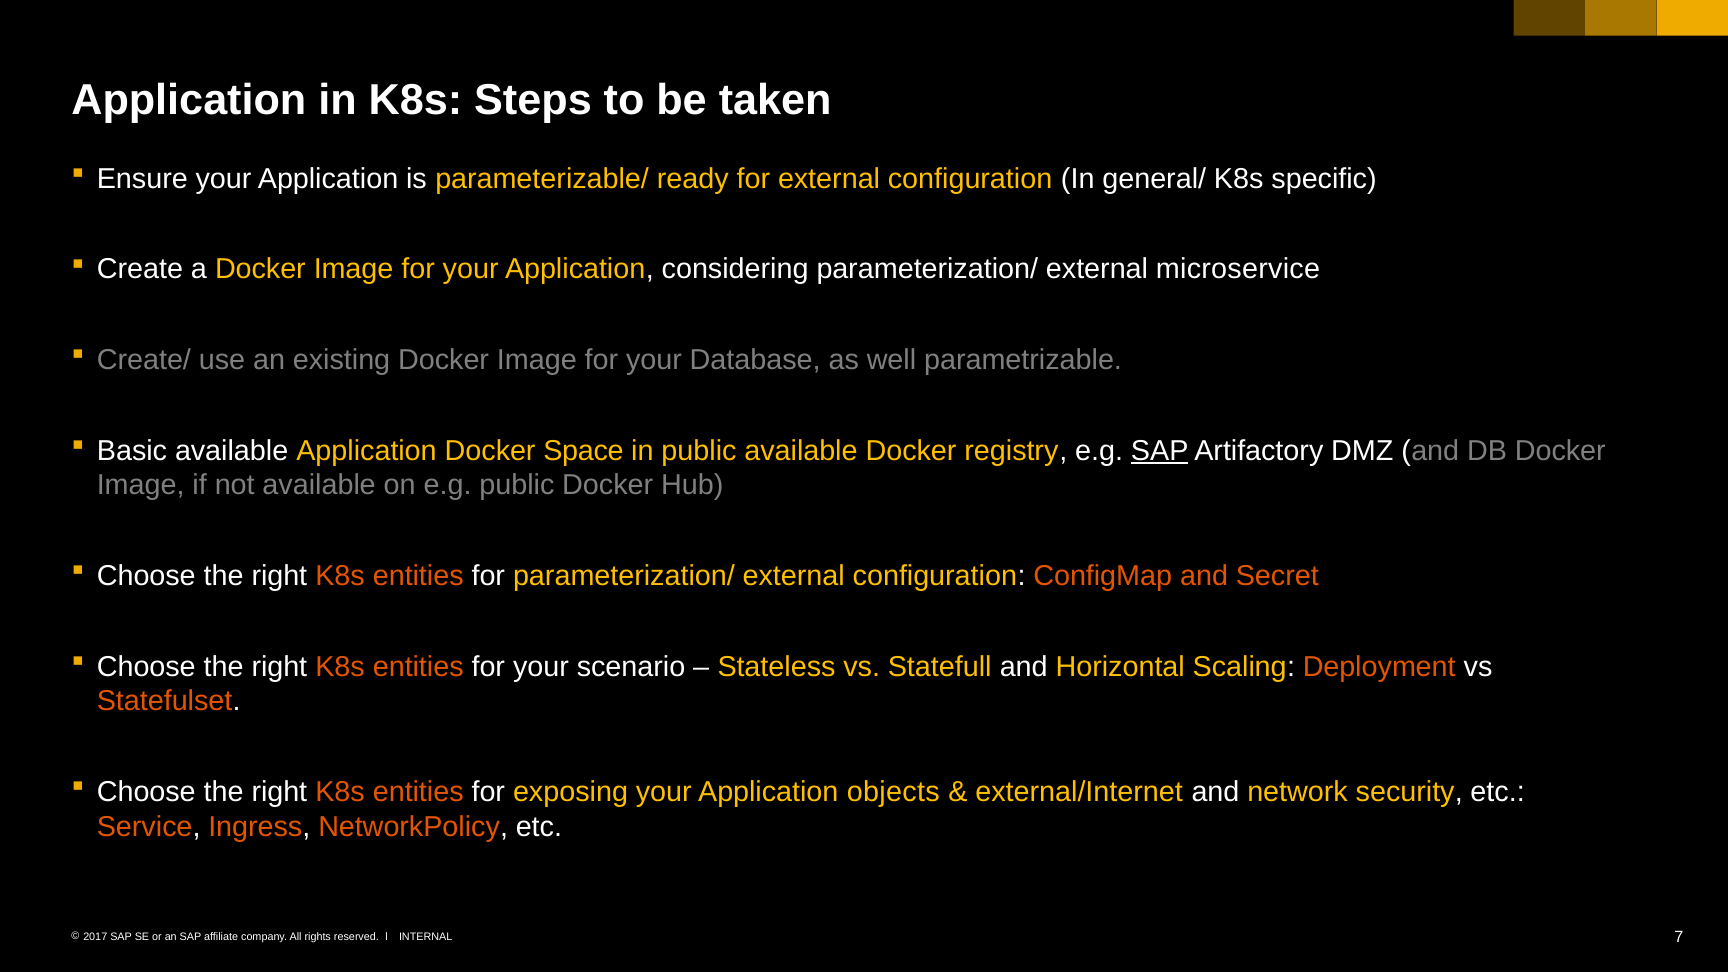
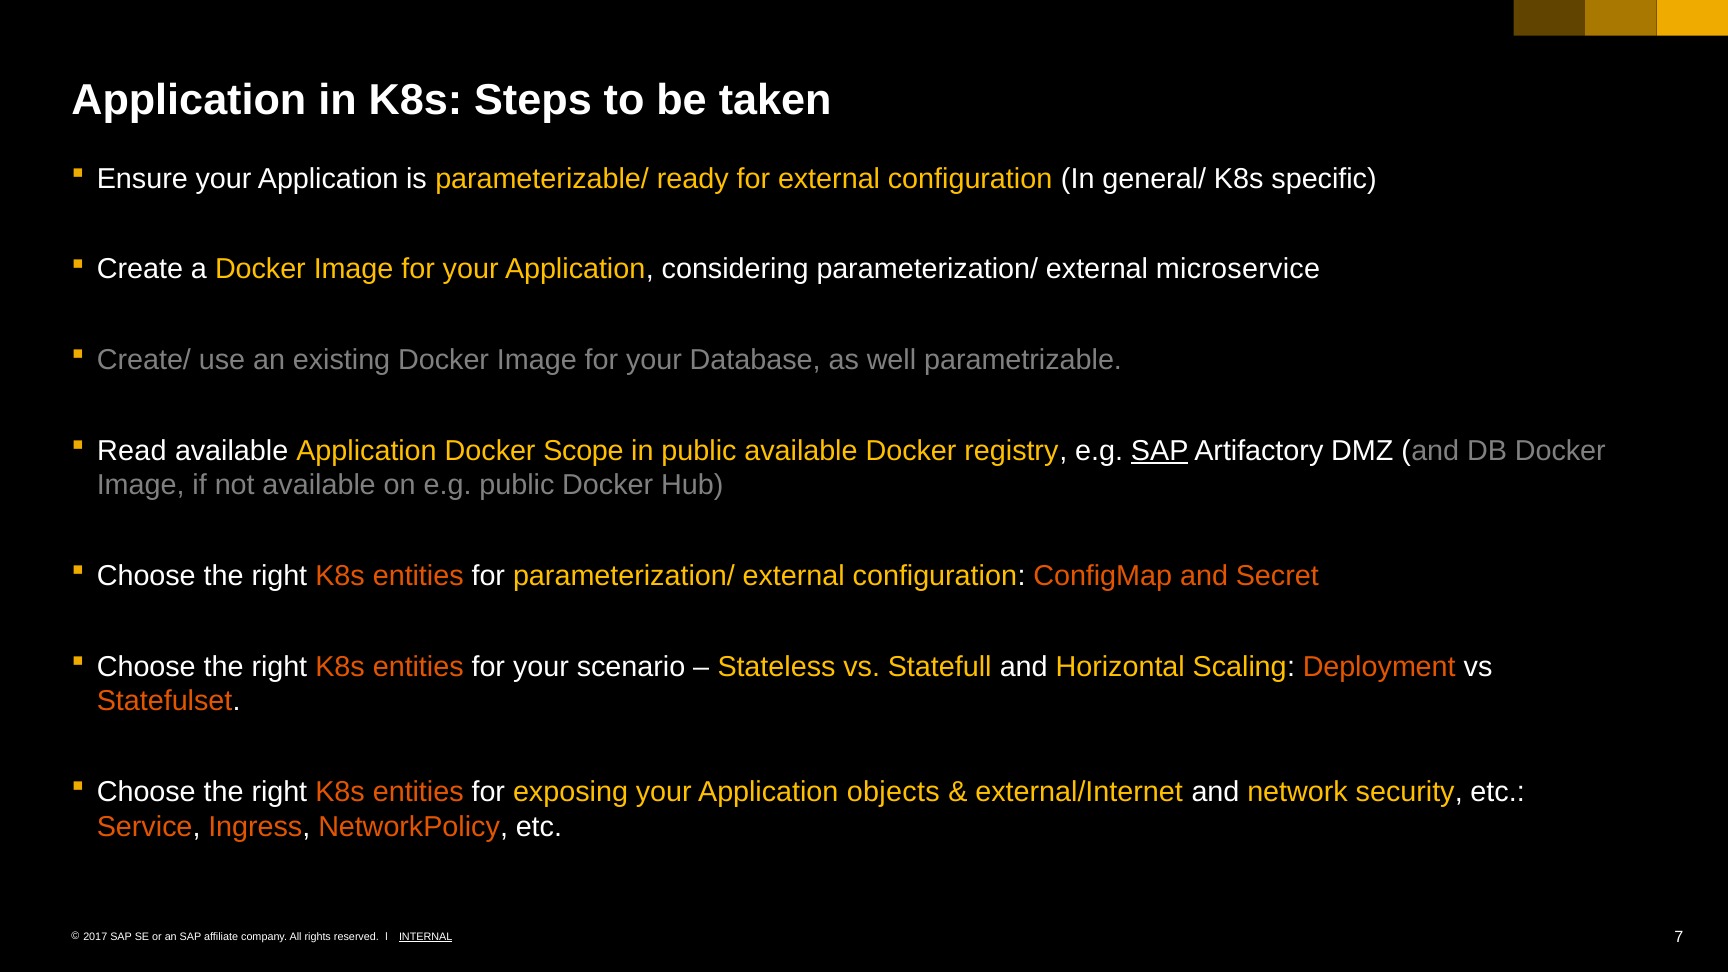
Basic: Basic -> Read (132, 451)
Space: Space -> Scope (584, 451)
INTERNAL underline: none -> present (426, 937)
